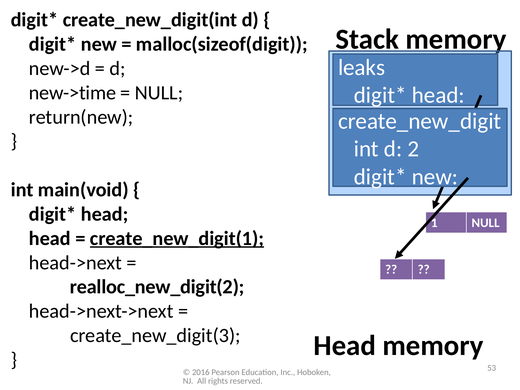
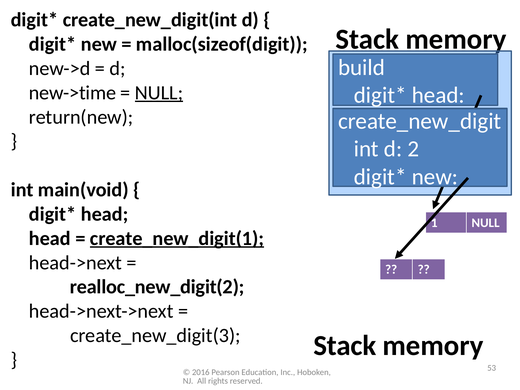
leaks: leaks -> build (362, 67)
NULL underline: none -> present (159, 93)
Head: Head -> Stack (345, 346)
